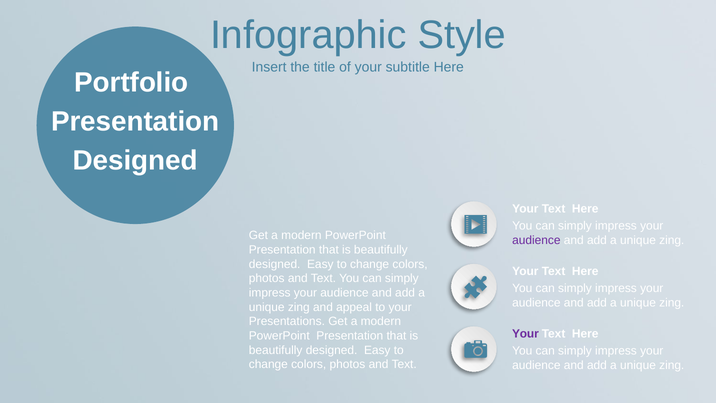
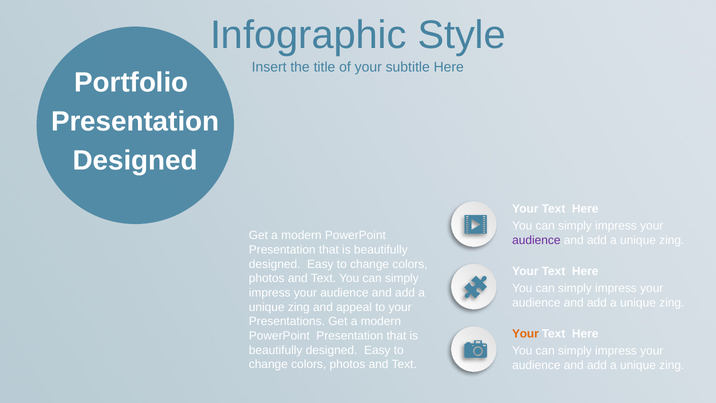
Your colour: purple -> orange (525, 334)
